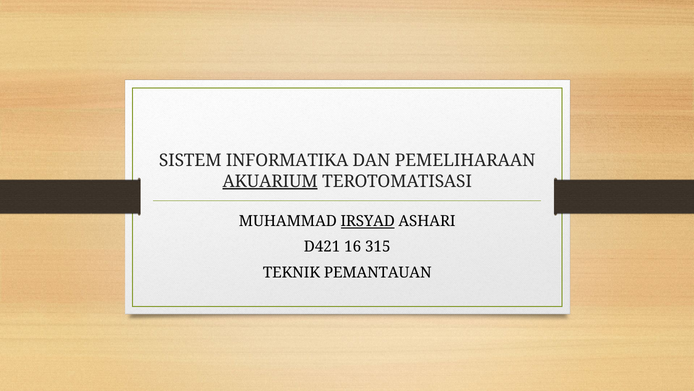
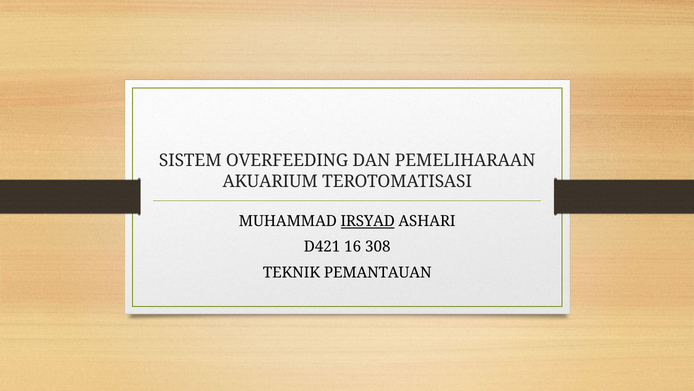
INFORMATIKA: INFORMATIKA -> OVERFEEDING (287, 160)
AKUARIUM underline: present -> none (270, 181)
315: 315 -> 308 (378, 247)
